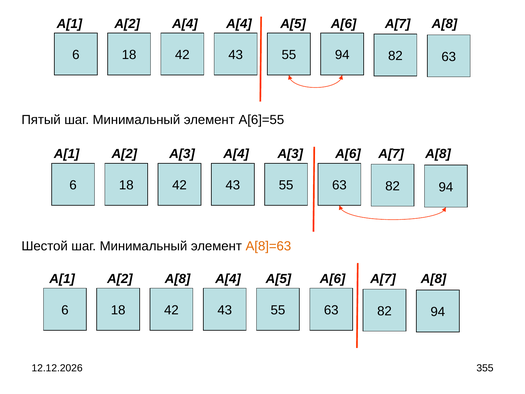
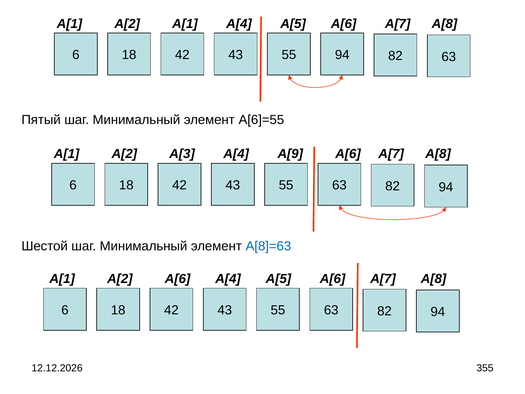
A[2 A[4: A[4 -> A[1 (185, 24)
A[4 A[3: A[3 -> A[9 (290, 154)
A[8]=63 colour: orange -> blue (268, 246)
A[2 A[8: A[8 -> A[6 (178, 279)
